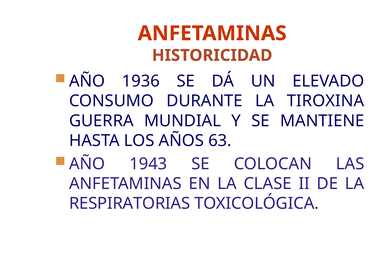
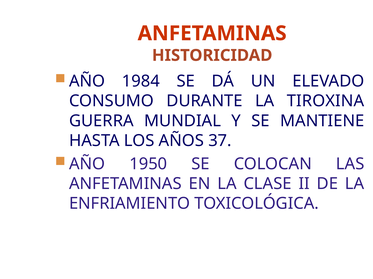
1936: 1936 -> 1984 (141, 81)
63: 63 -> 37 (220, 141)
1943: 1943 -> 1950 (148, 164)
RESPIRATORIAS: RESPIRATORIAS -> ENFRIAMIENTO (130, 204)
